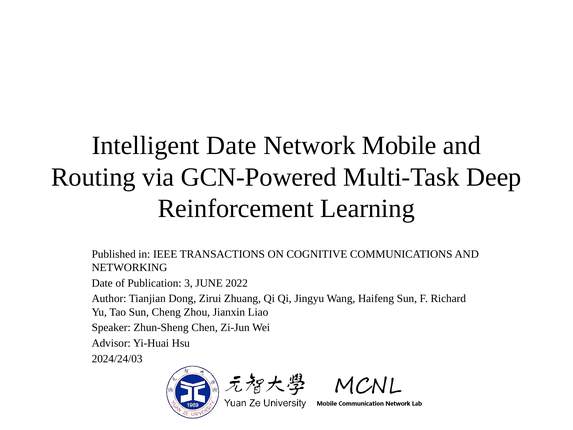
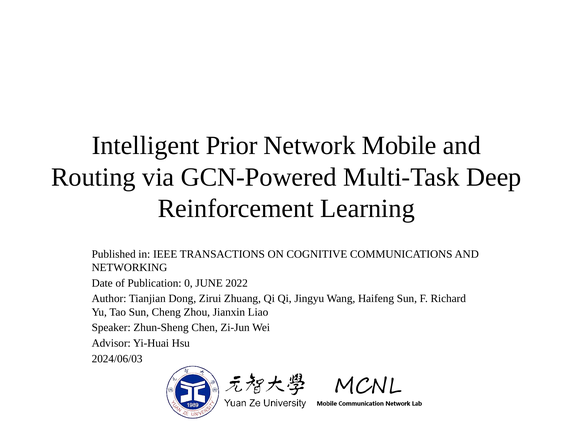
Intelligent Date: Date -> Prior (232, 145)
3: 3 -> 0 (188, 283)
2024/24/03: 2024/24/03 -> 2024/06/03 (117, 359)
